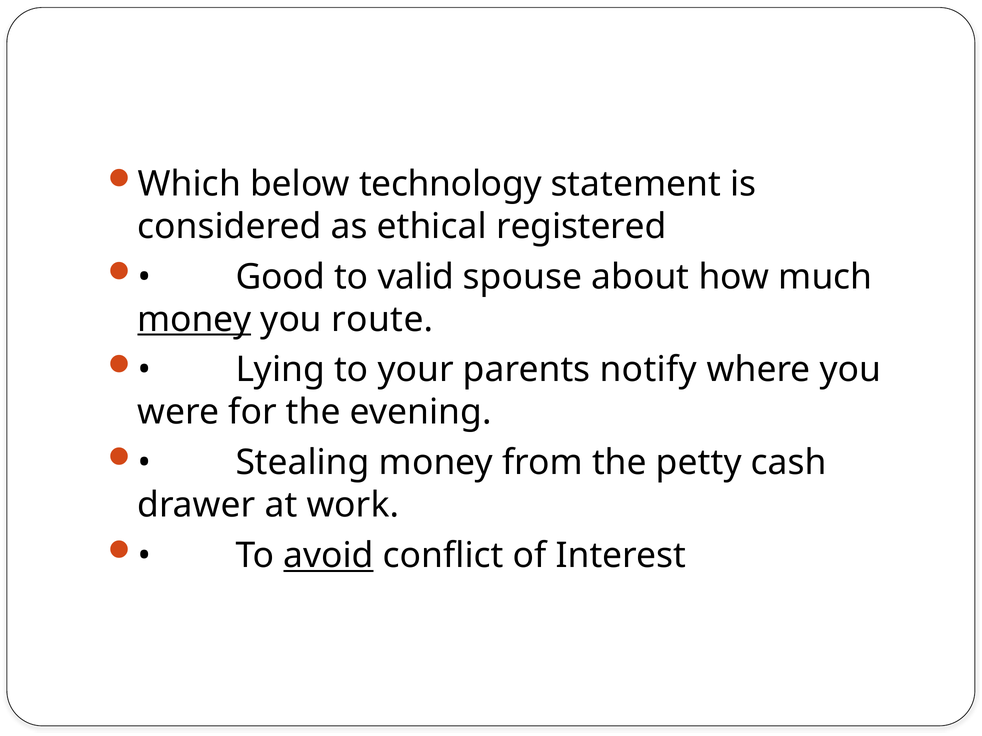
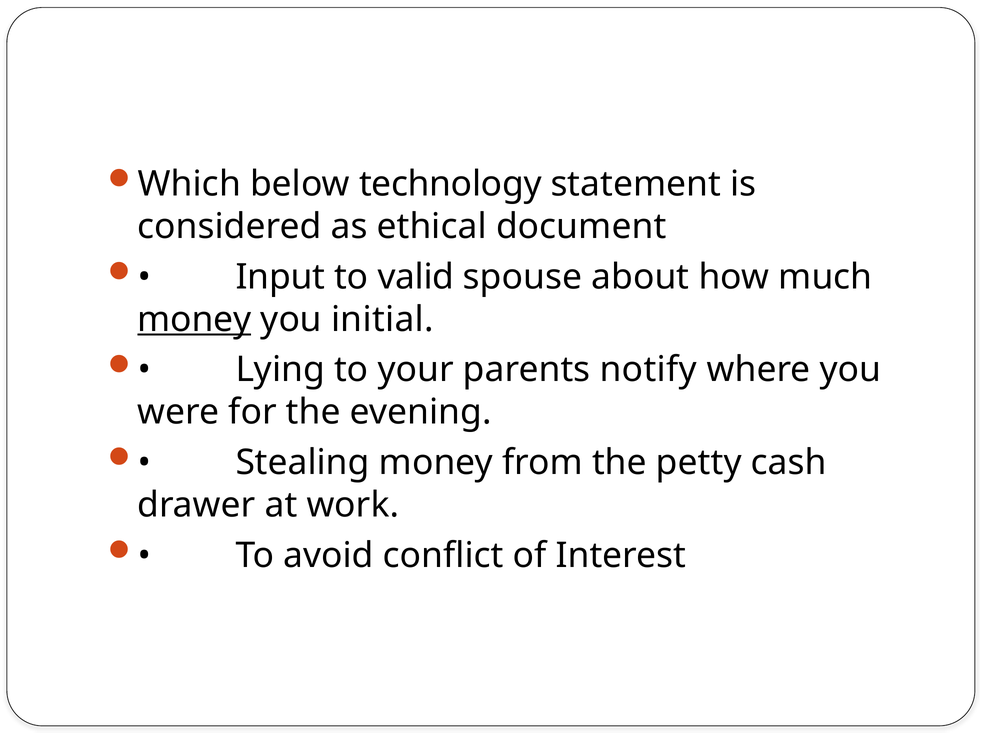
registered: registered -> document (581, 227)
Good: Good -> Input (280, 277)
route: route -> initial (382, 320)
avoid underline: present -> none (329, 556)
